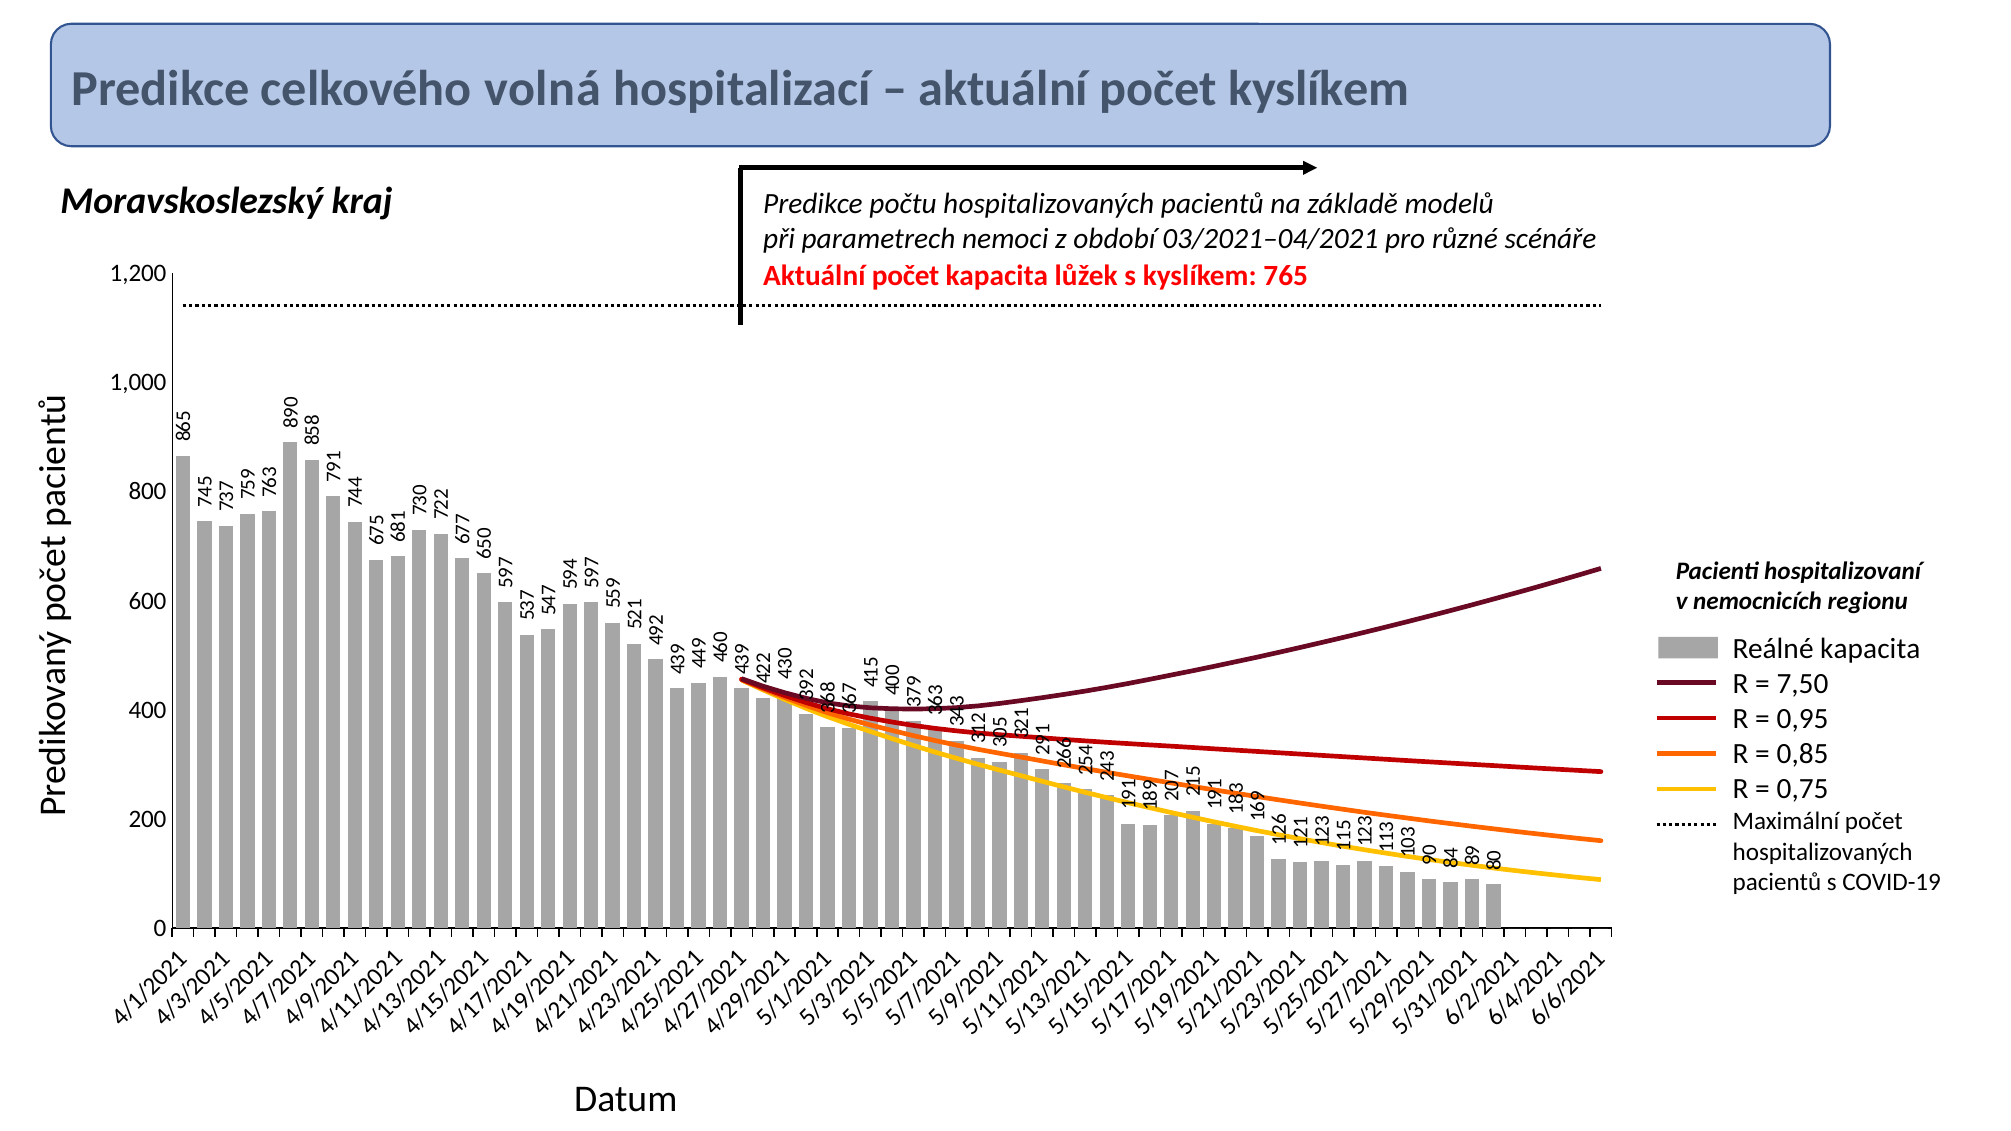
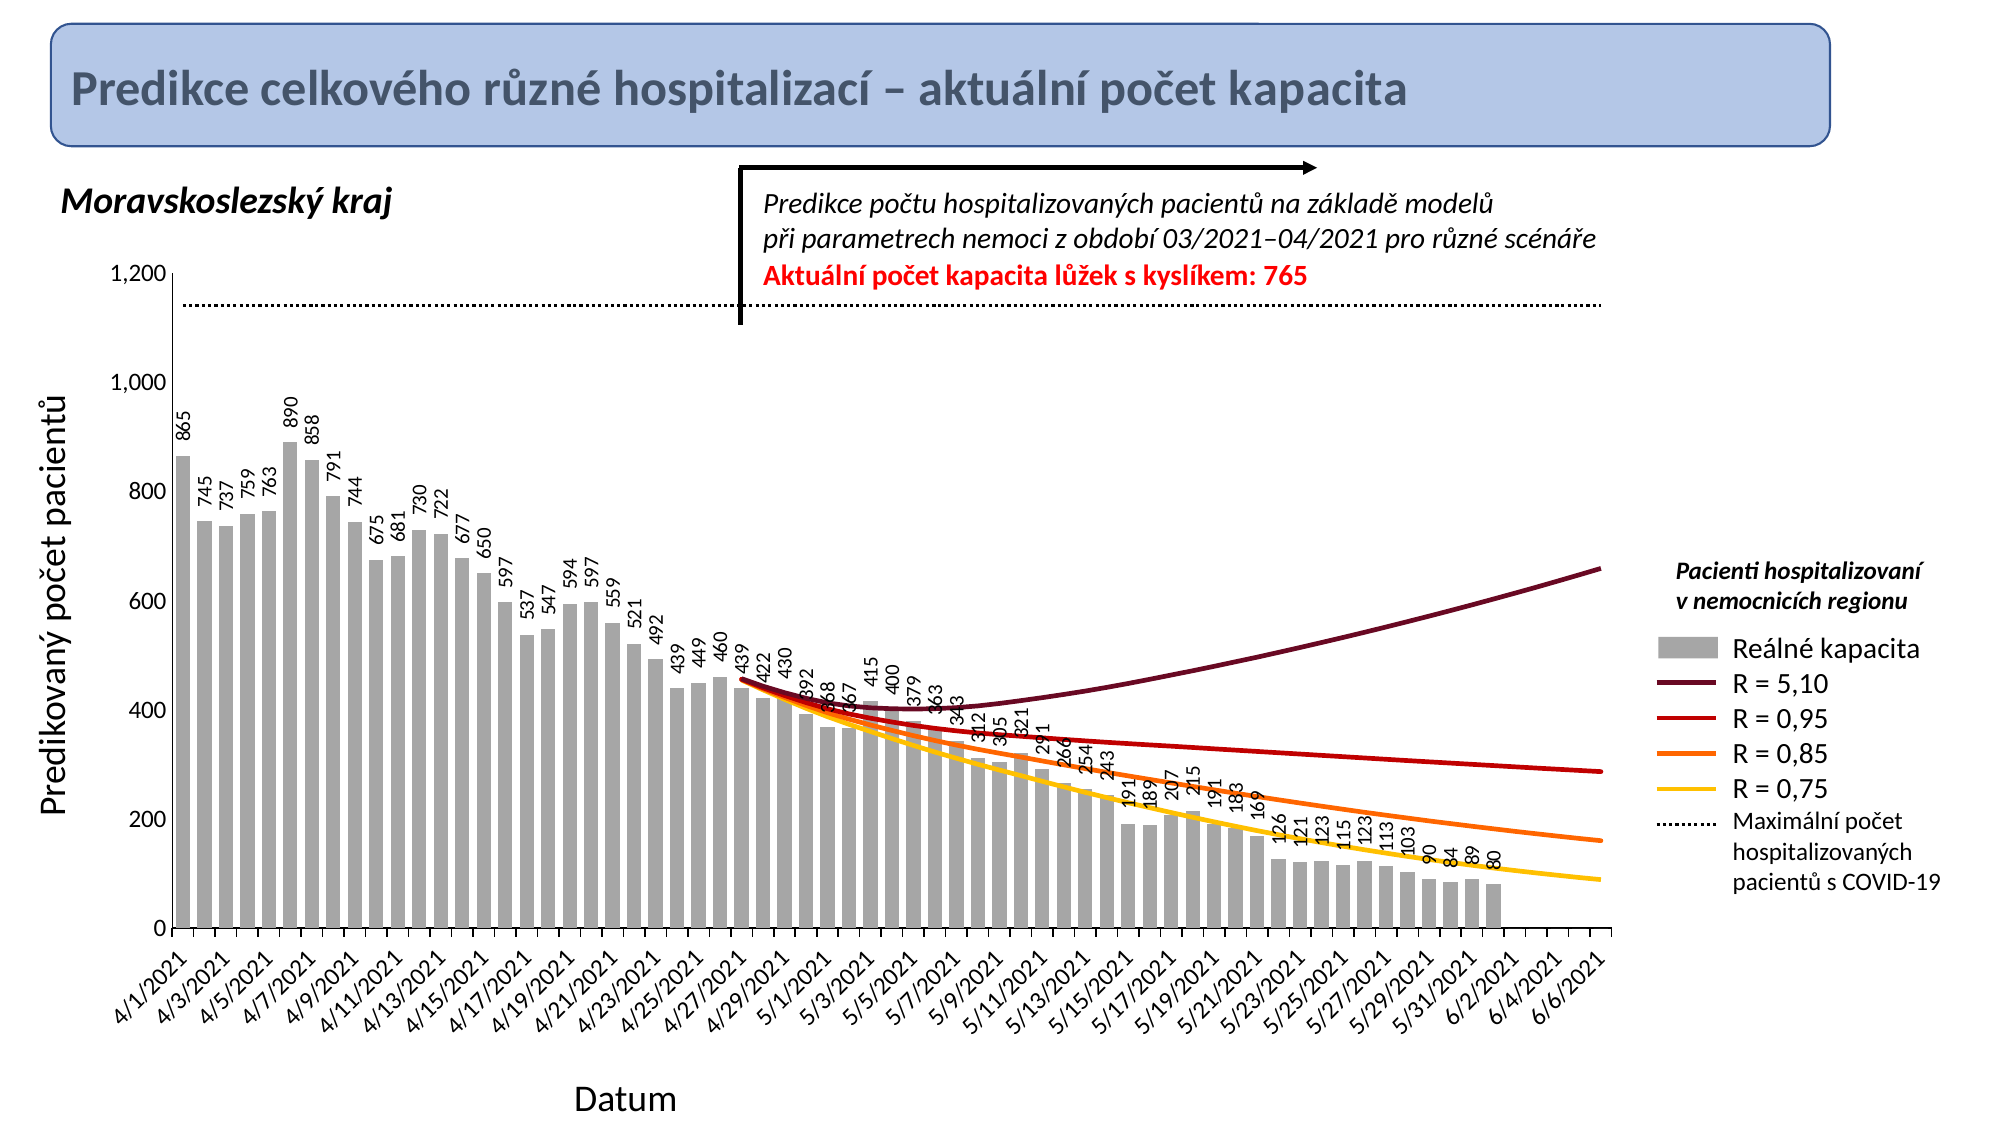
celkového volná: volná -> různé (543, 89)
kyslíkem: kyslíkem -> kapacita (1319, 89)
7,50: 7,50 -> 5,10 (1802, 684)
